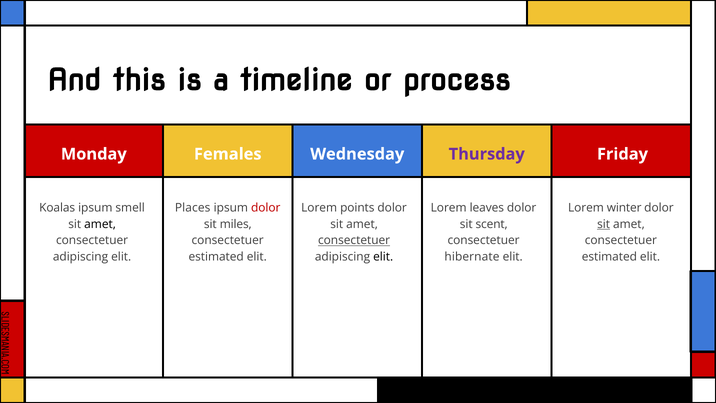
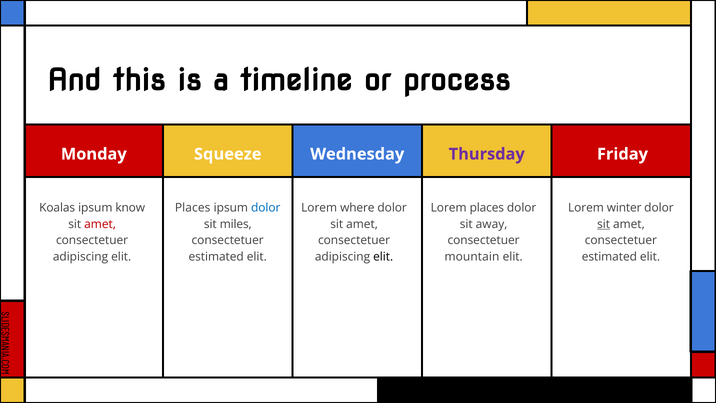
Females: Females -> Squeeze (228, 154)
smell: smell -> know (130, 207)
dolor colour: red -> blue (266, 207)
points: points -> where (357, 207)
Lorem leaves: leaves -> places (487, 207)
amet colour: black -> red (100, 224)
scent: scent -> away (492, 224)
consectetuer underline: present -> none (354, 240)
hibernate: hibernate -> mountain (472, 257)
